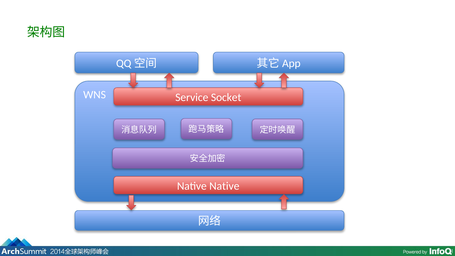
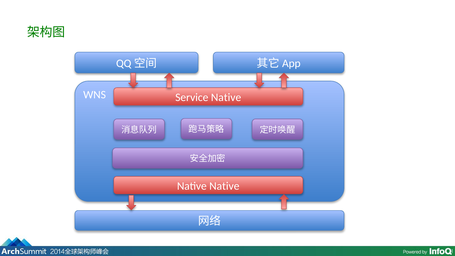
Service Socket: Socket -> Native (226, 97)
